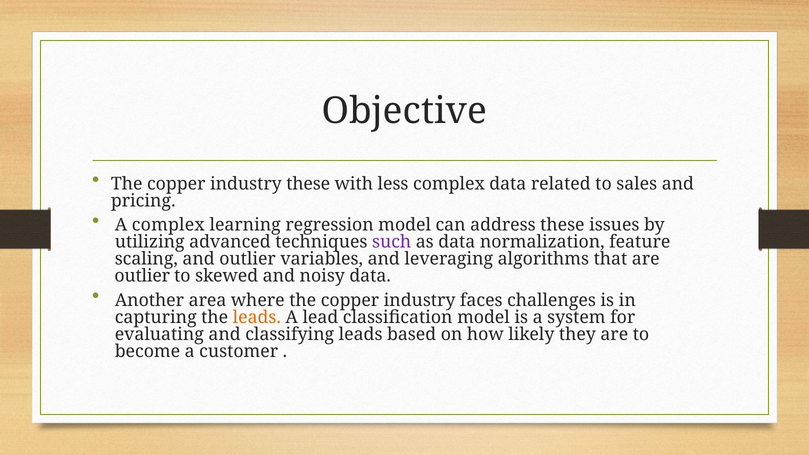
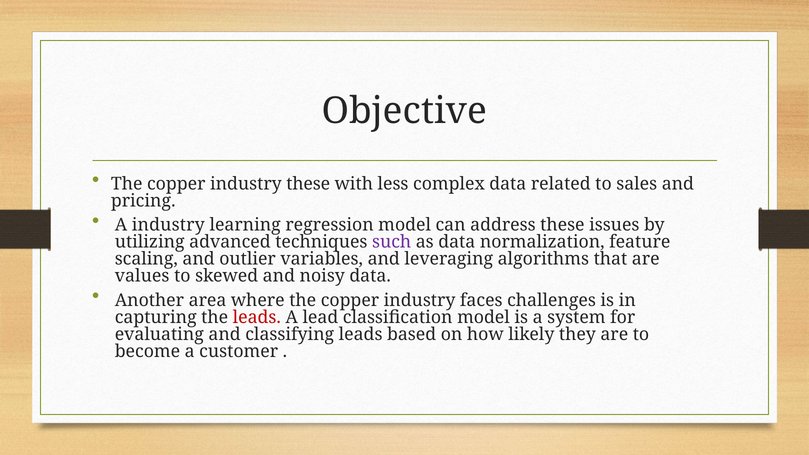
A complex: complex -> industry (168, 225)
outlier: outlier -> values (142, 276)
leads colour: orange -> red (257, 317)
